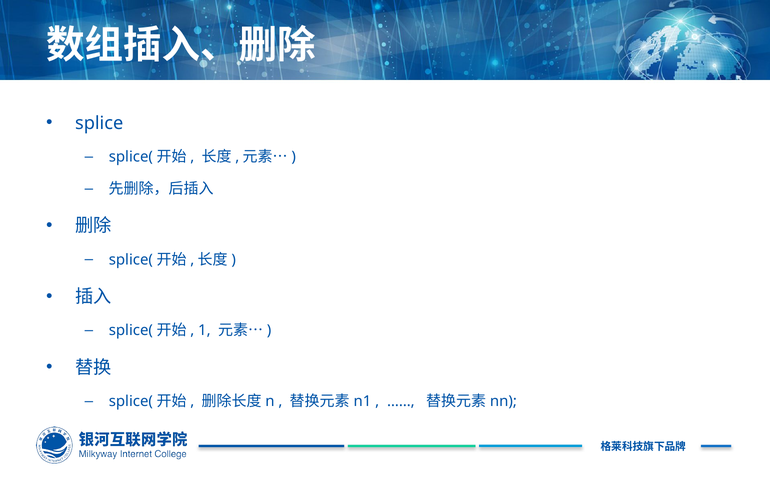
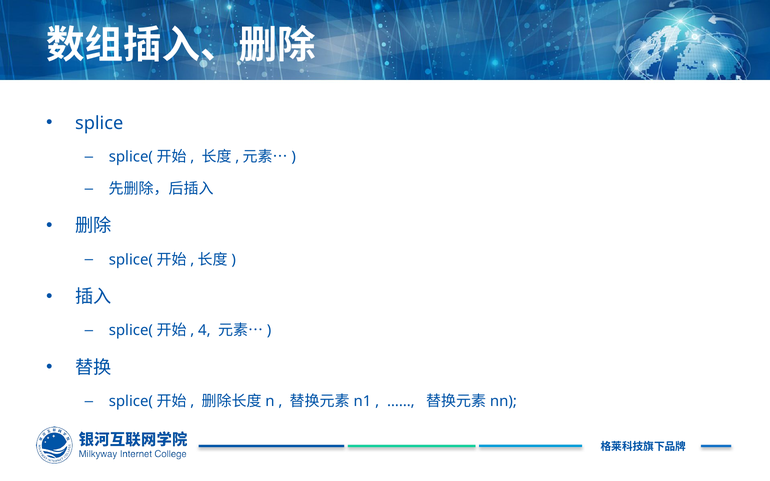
1: 1 -> 4 (204, 331)
